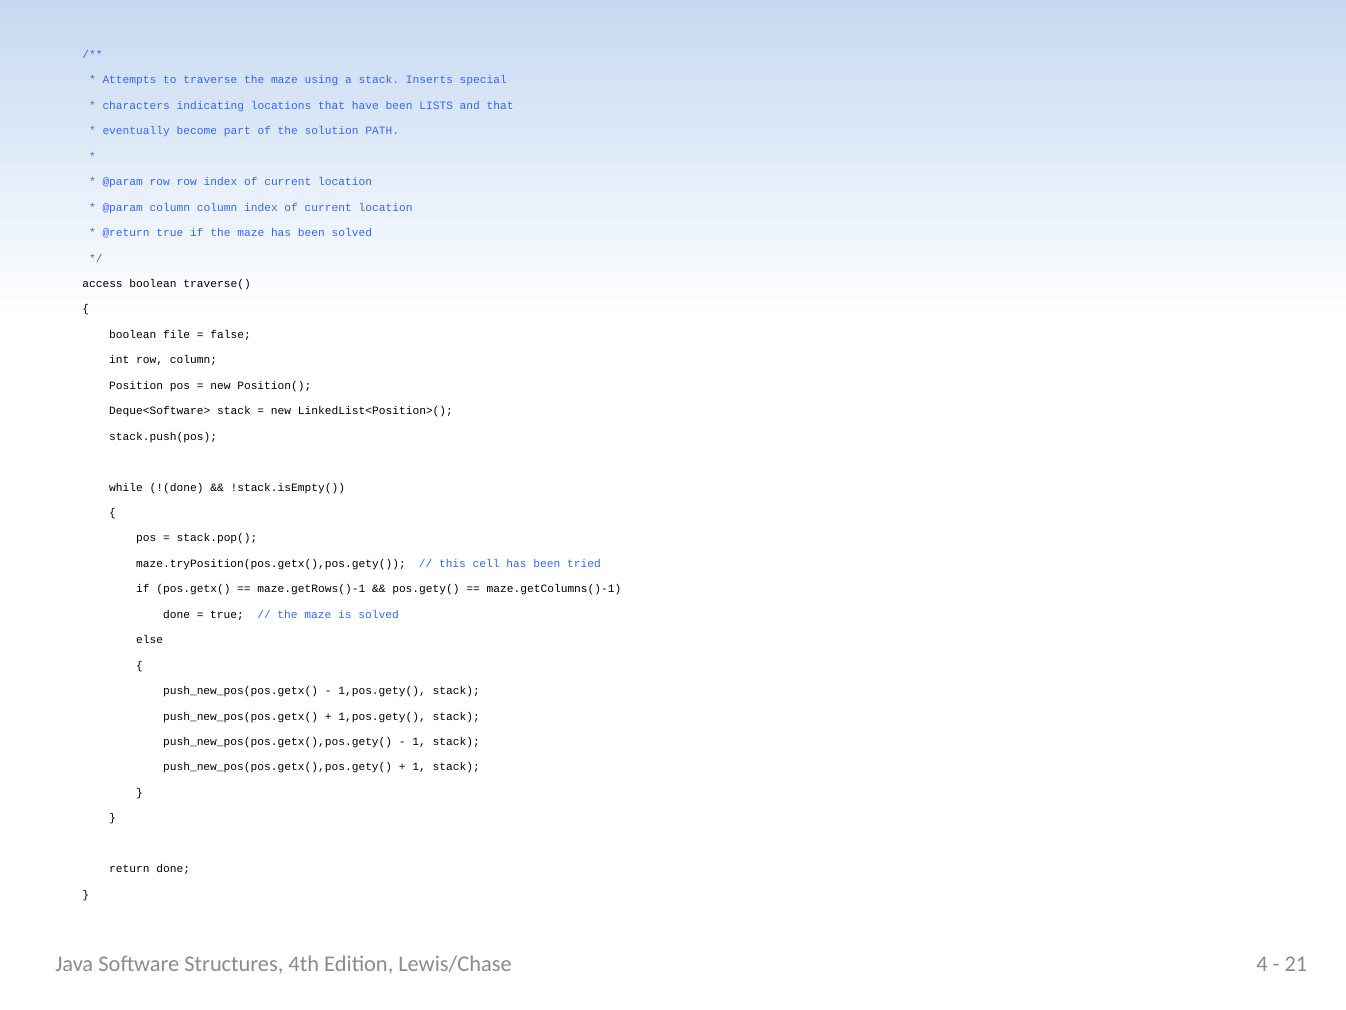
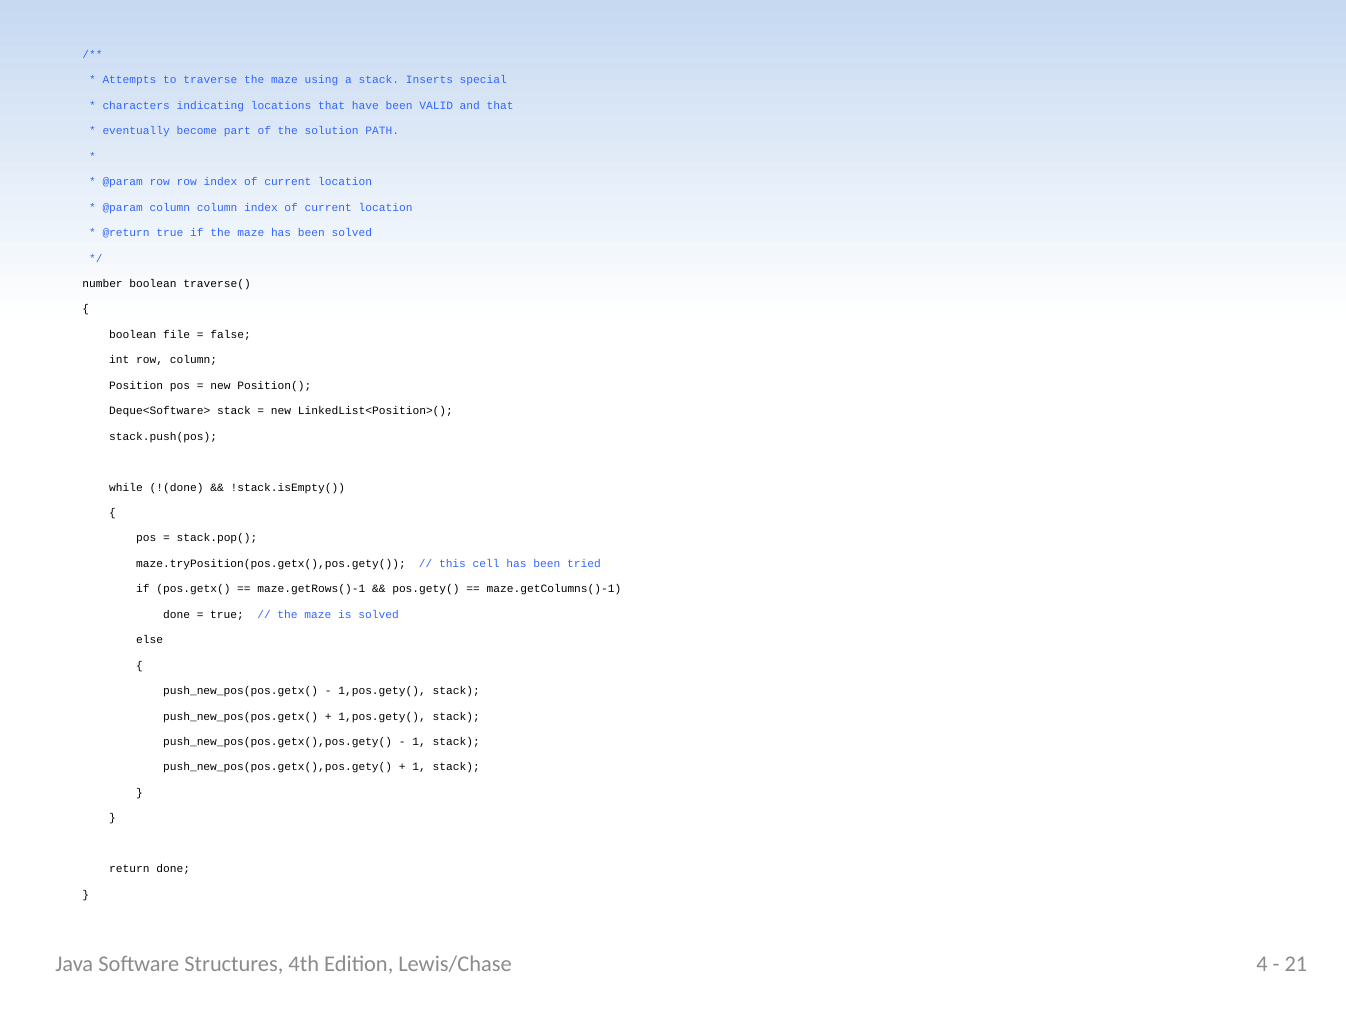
LISTS: LISTS -> VALID (436, 106)
access: access -> number (103, 284)
